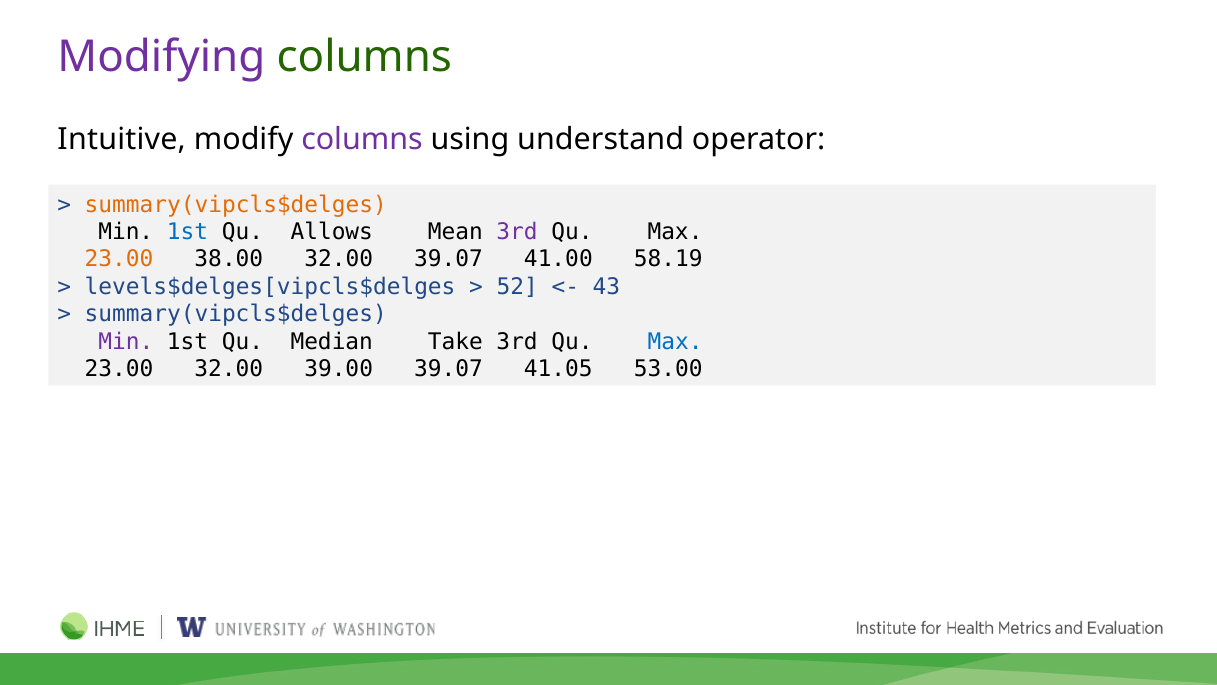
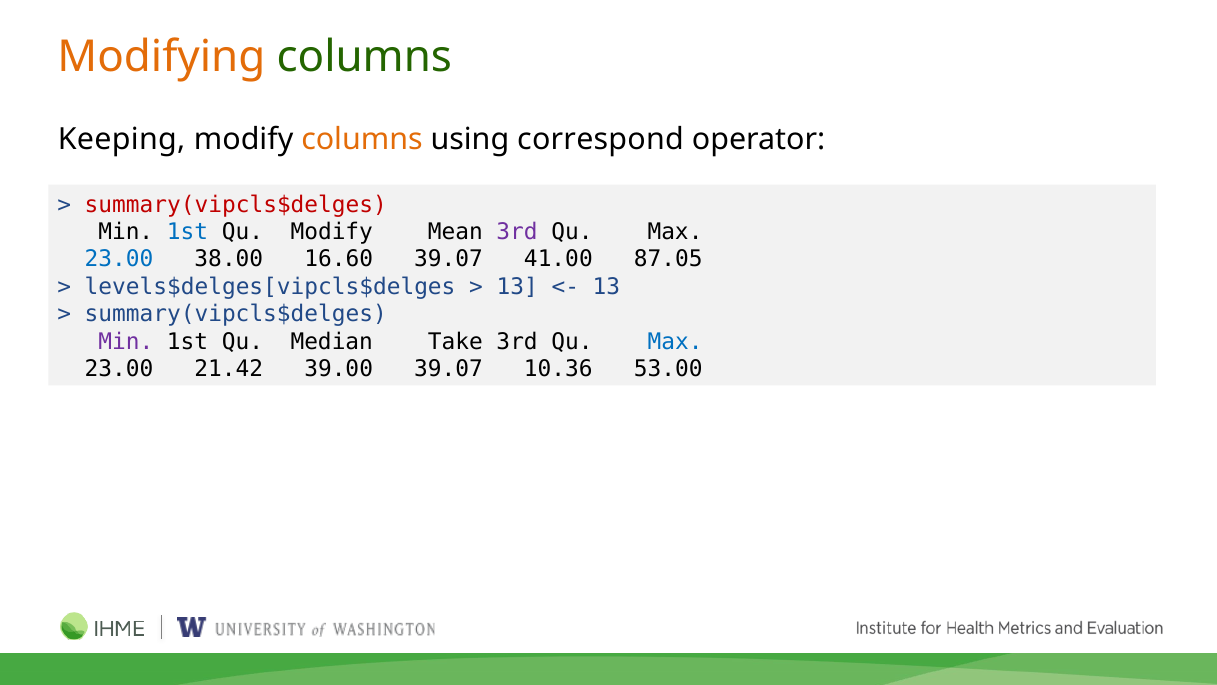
Modifying colour: purple -> orange (161, 57)
Intuitive: Intuitive -> Keeping (122, 139)
columns colour: purple -> orange (362, 139)
understand: understand -> correspond (600, 139)
summary(vipcls$delges colour: orange -> red (236, 204)
Qu Allows: Allows -> Modify (332, 232)
23.00 colour: orange -> blue (119, 259)
38.00 32.00: 32.00 -> 16.60 (339, 259)
58.19: 58.19 -> 87.05 (668, 259)
52: 52 -> 13 (517, 287)
43: 43 -> 13 (606, 287)
23.00 32.00: 32.00 -> 21.42 (229, 369)
41.05: 41.05 -> 10.36 (558, 369)
